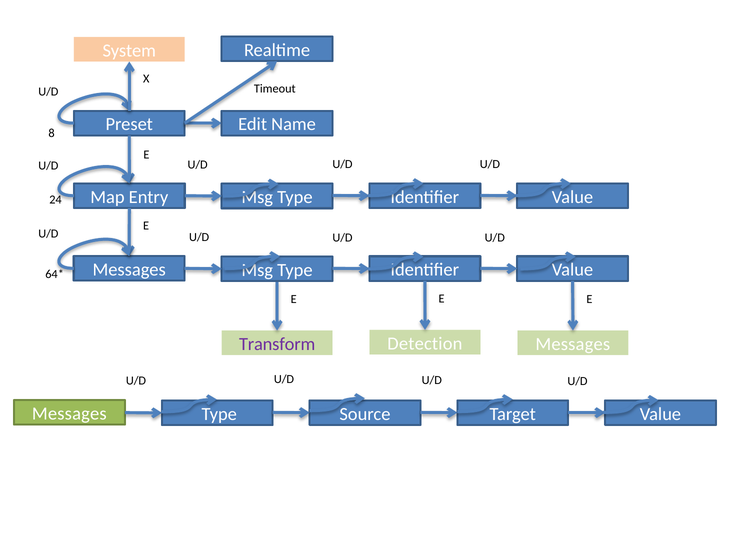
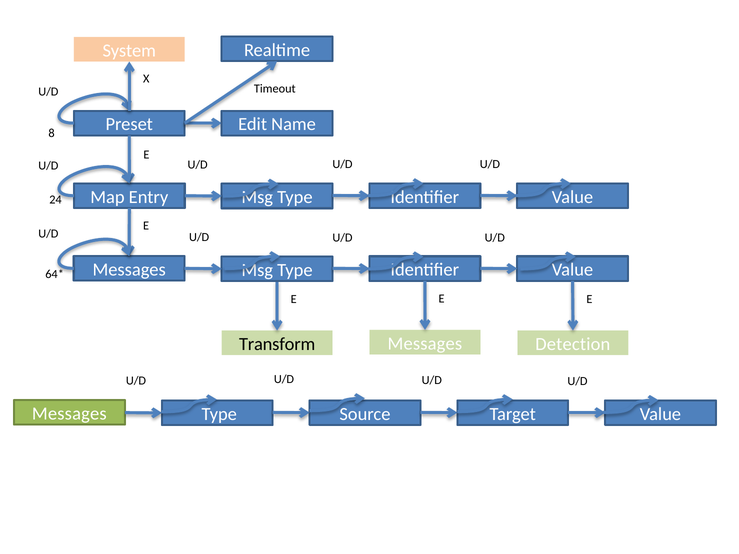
Detection: Detection -> Messages (425, 344)
Transform colour: purple -> black (277, 344)
Messages: Messages -> Detection (573, 344)
